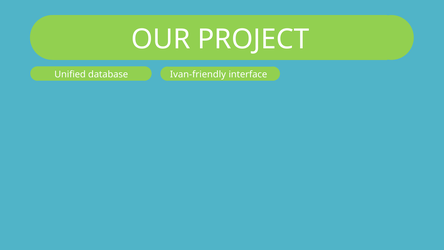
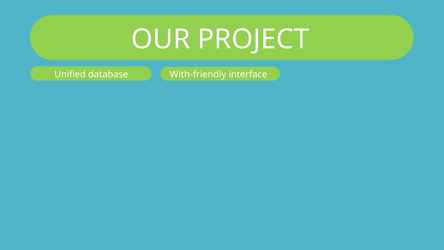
Ivan-friendly: Ivan-friendly -> With-friendly (198, 74)
